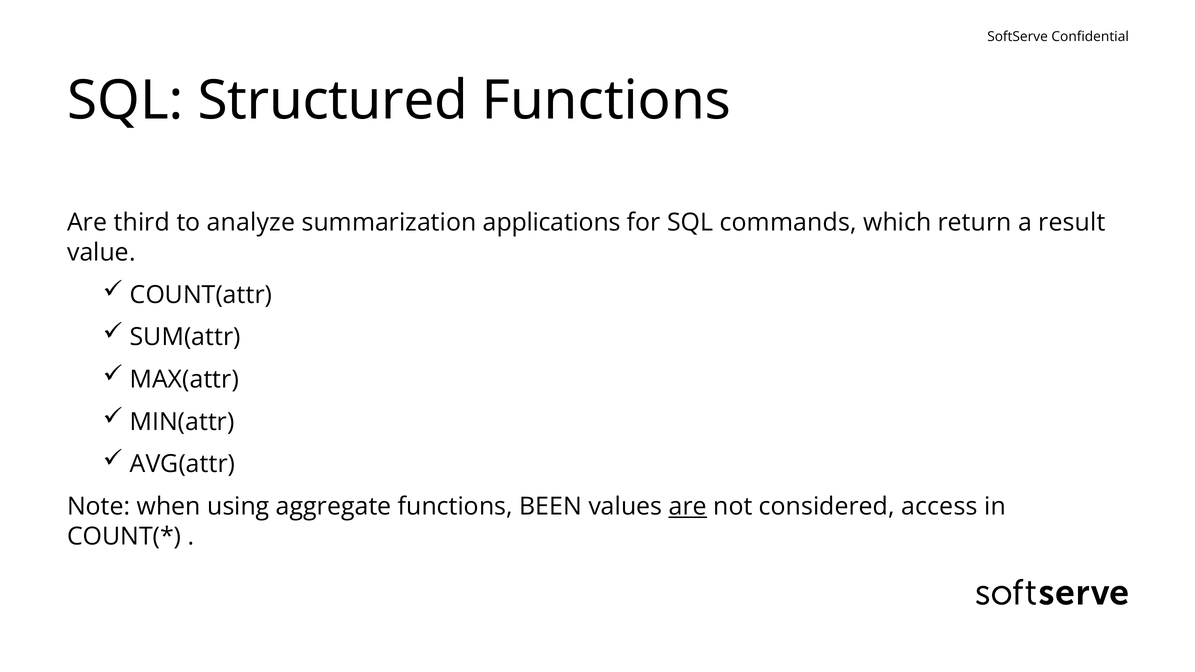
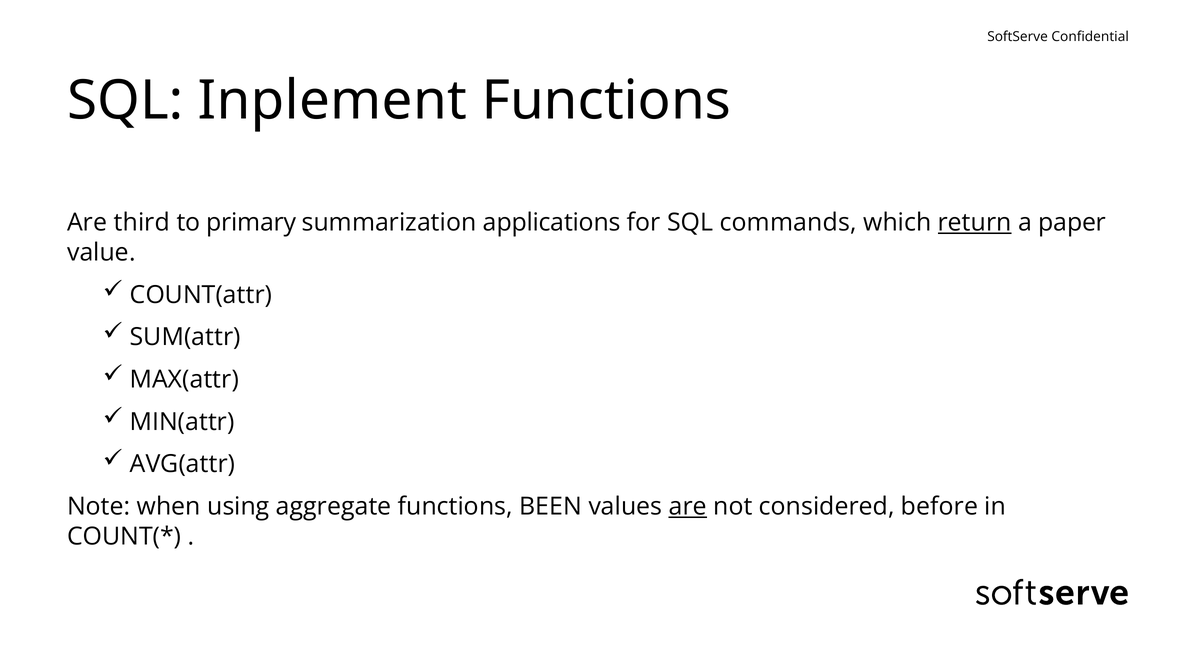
Structured: Structured -> Inplement (332, 101)
analyze: analyze -> primary (251, 223)
return underline: none -> present (975, 223)
result: result -> paper (1072, 223)
access: access -> before (939, 507)
